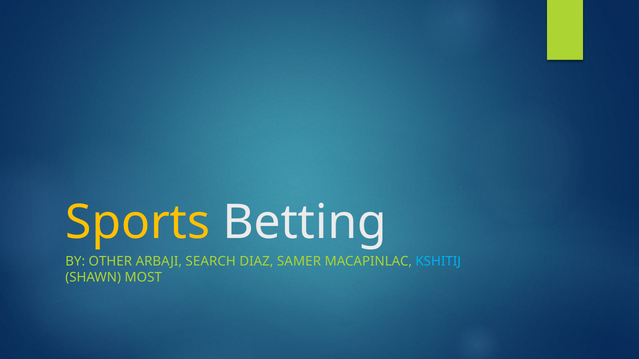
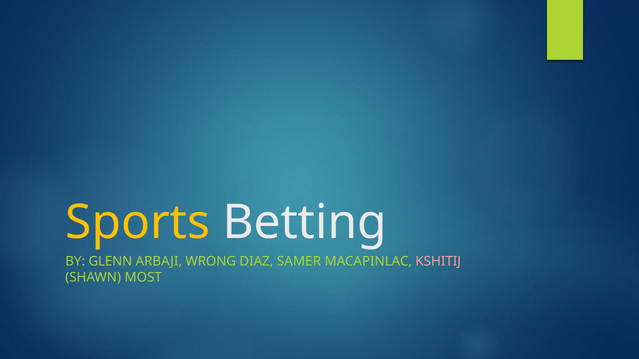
OTHER: OTHER -> GLENN (110, 262)
SEARCH: SEARCH -> WRONG (211, 262)
KSHITIJ colour: light blue -> pink (438, 262)
